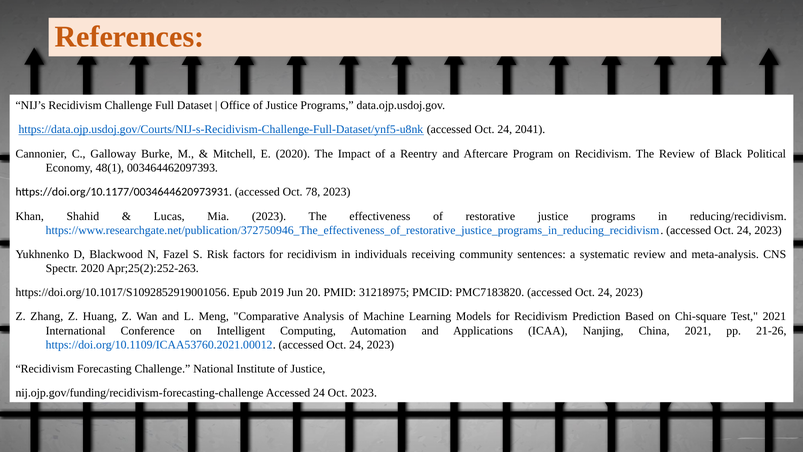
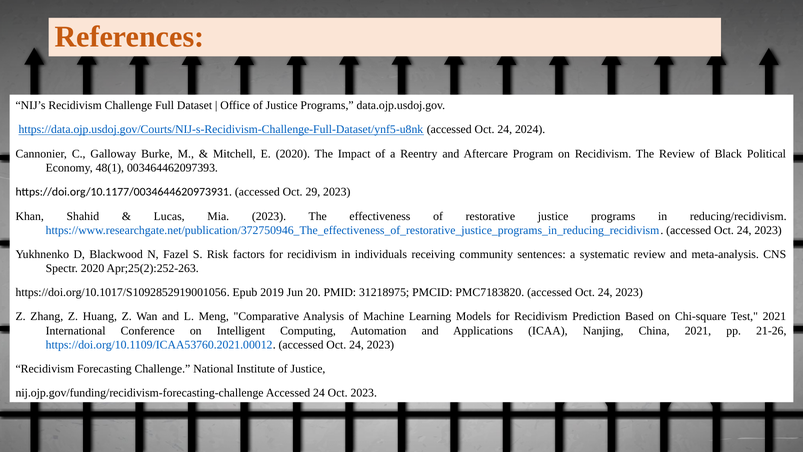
2041: 2041 -> 2024 (530, 129)
78: 78 -> 29 (313, 192)
